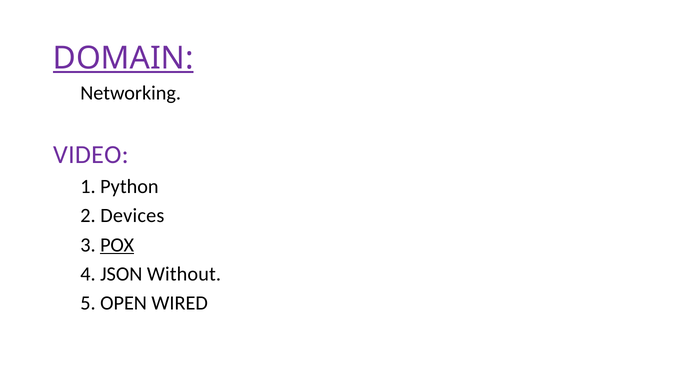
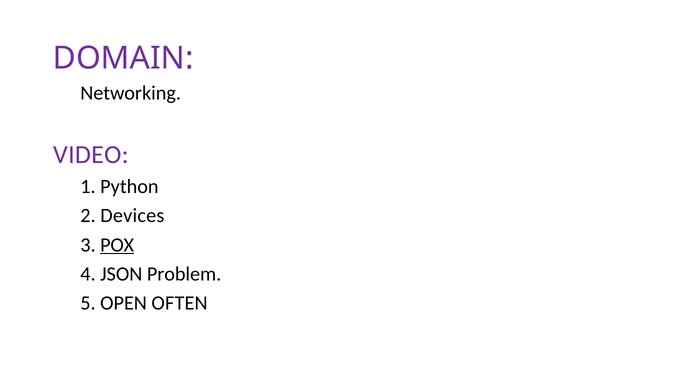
DOMAIN underline: present -> none (123, 58)
Without: Without -> Problem (184, 274)
WIRED: WIRED -> OFTEN (180, 303)
